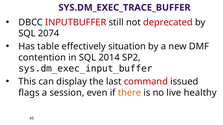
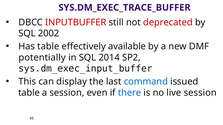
2074: 2074 -> 2002 (49, 34)
situation: situation -> available (127, 47)
contention: contention -> potentially (42, 58)
command colour: red -> blue (146, 82)
flags: flags -> table (29, 93)
there colour: orange -> blue (129, 93)
live healthy: healthy -> session (200, 93)
